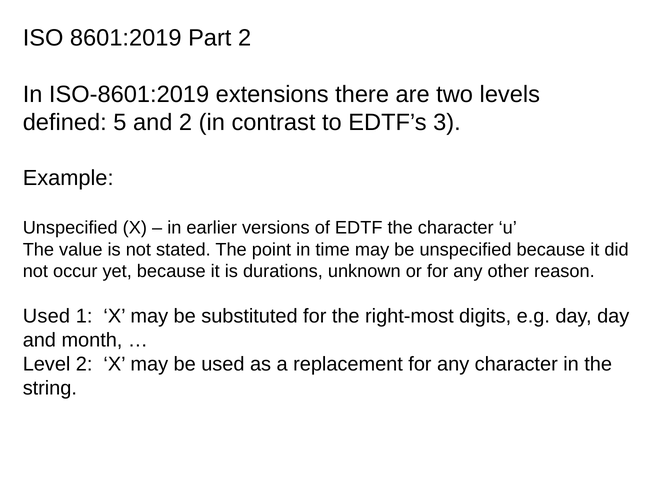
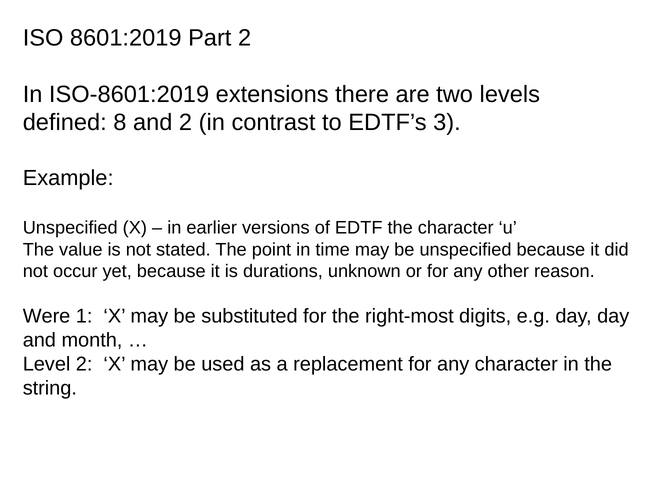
5: 5 -> 8 (120, 123)
Used: Used -> Were (47, 317)
